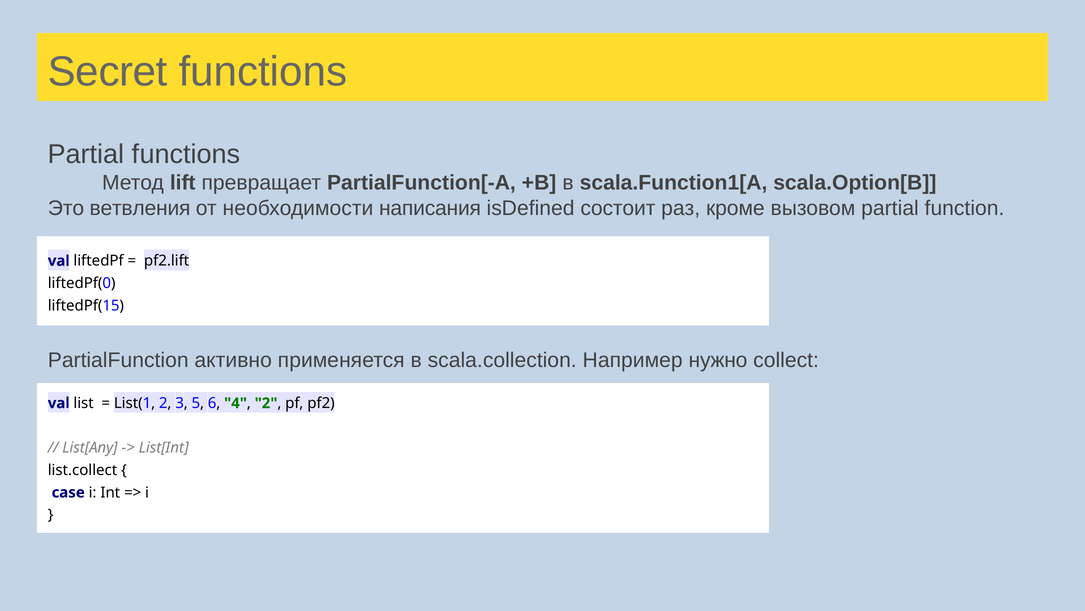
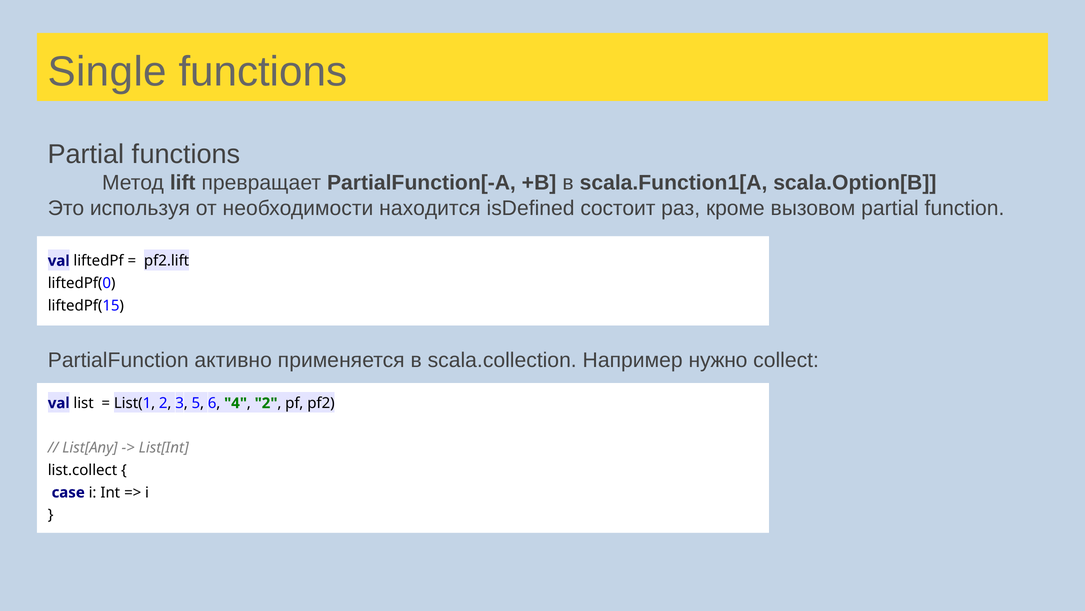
Secret: Secret -> Single (107, 72)
ветвления: ветвления -> используя (140, 208)
написания: написания -> находится (430, 208)
